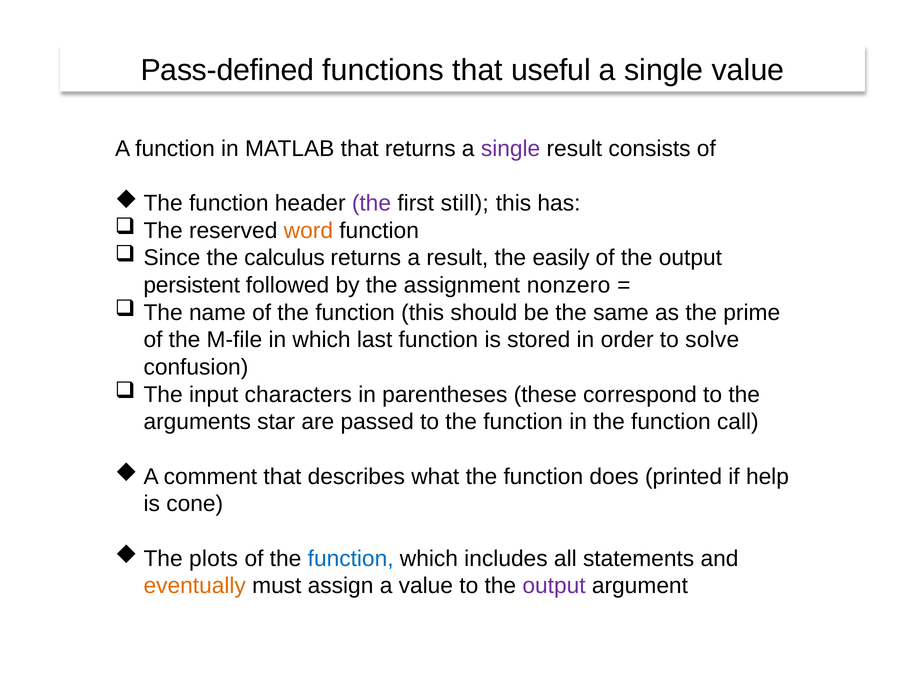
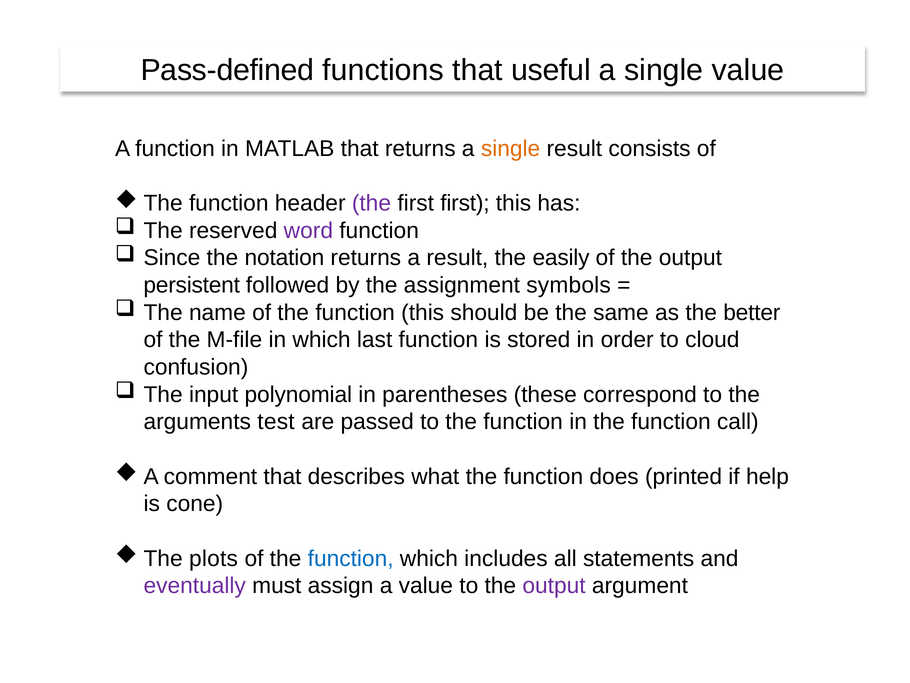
single colour: purple -> orange (511, 149)
first still: still -> first (465, 203)
word colour: orange -> purple (308, 230)
calculus: calculus -> notation (284, 258)
nonzero: nonzero -> symbols (569, 285)
prime: prime -> better (752, 312)
solve: solve -> cloud (712, 340)
characters: characters -> polynomial (298, 394)
star: star -> test (276, 422)
eventually colour: orange -> purple (195, 585)
